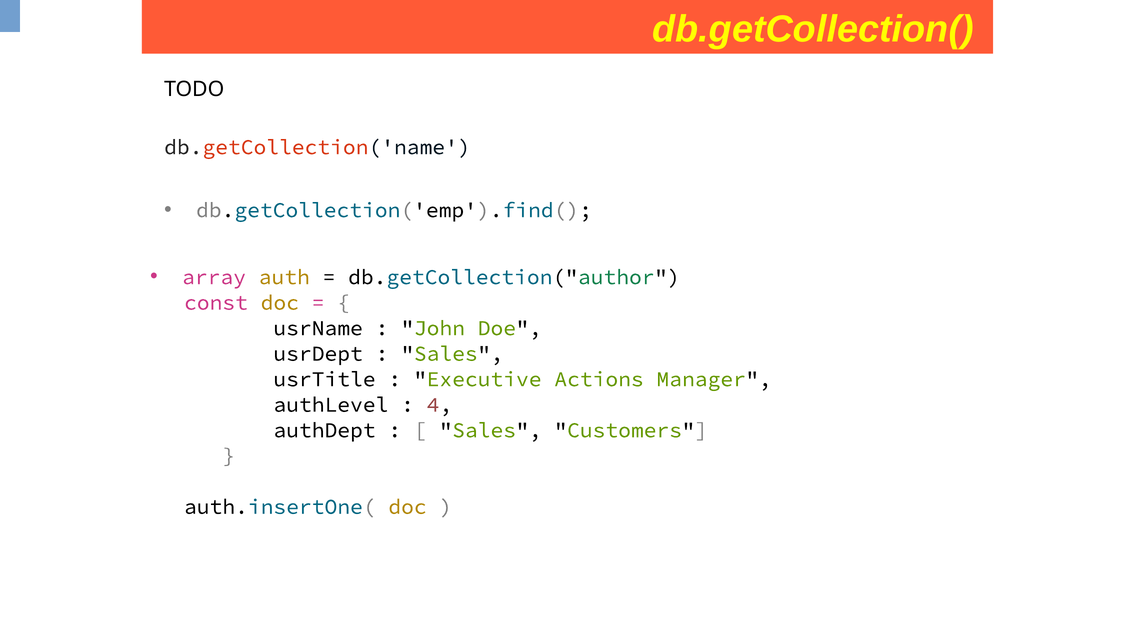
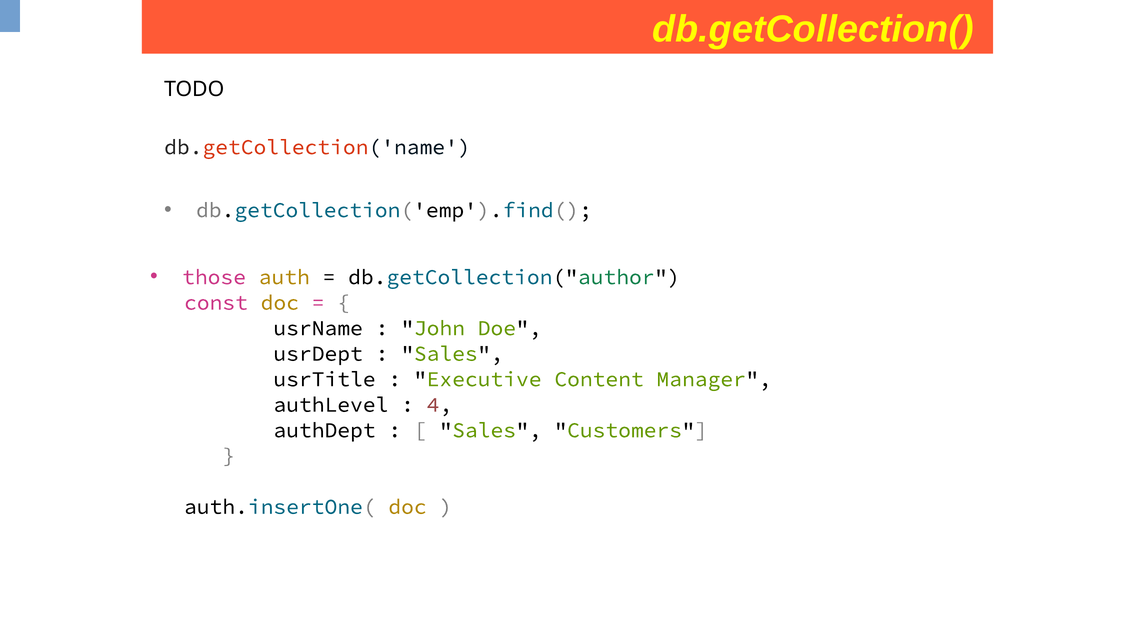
array: array -> those (214, 277)
Actions: Actions -> Content (599, 379)
